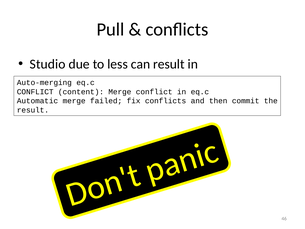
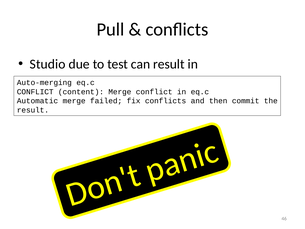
less: less -> test (118, 64)
